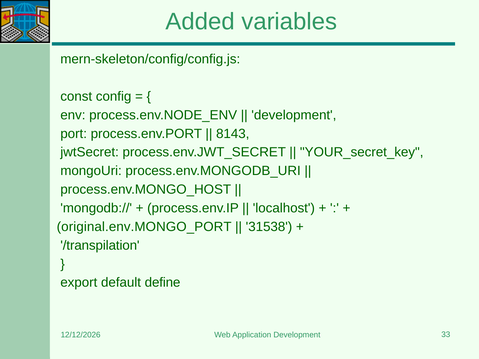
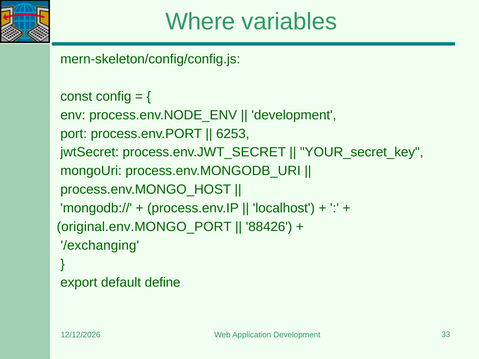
Added: Added -> Where (200, 22)
8143: 8143 -> 6253 (233, 134)
31538: 31538 -> 88426 (269, 227)
/transpilation: /transpilation -> /exchanging (100, 246)
